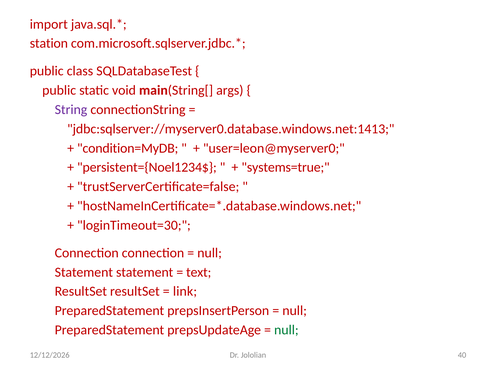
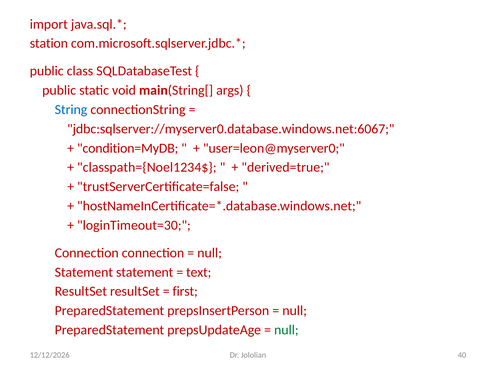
String colour: purple -> blue (71, 110)
jdbc:sqlserver://myserver0.database.windows.net:1413: jdbc:sqlserver://myserver0.database.windows.net:1413 -> jdbc:sqlserver://myserver0.database.windows.net:6067 (231, 129)
persistent={Noel1234$: persistent={Noel1234$ -> classpath={Noel1234$ (147, 167)
systems=true: systems=true -> derived=true (285, 167)
link: link -> first (185, 291)
